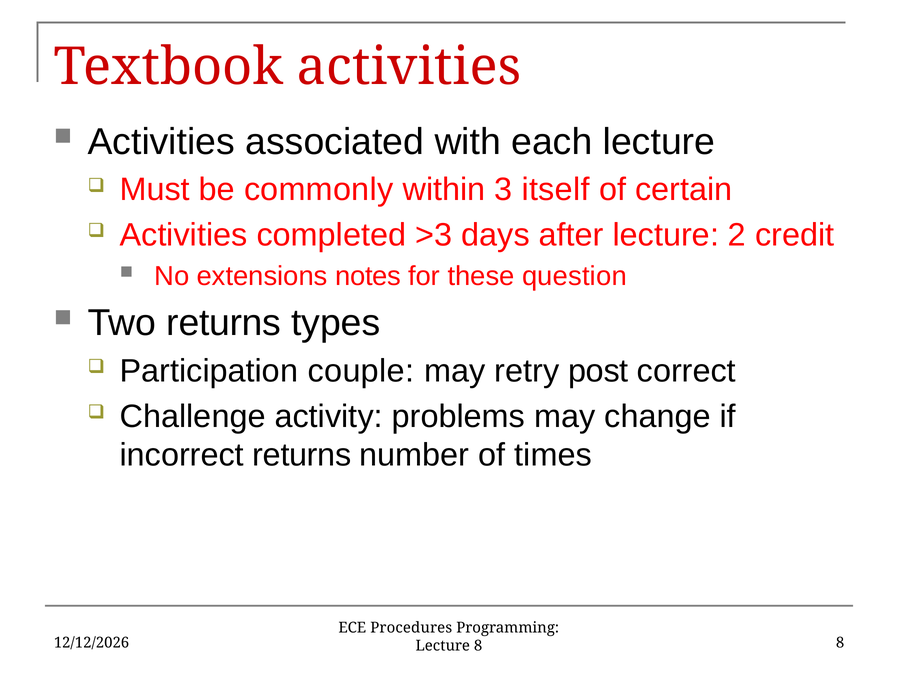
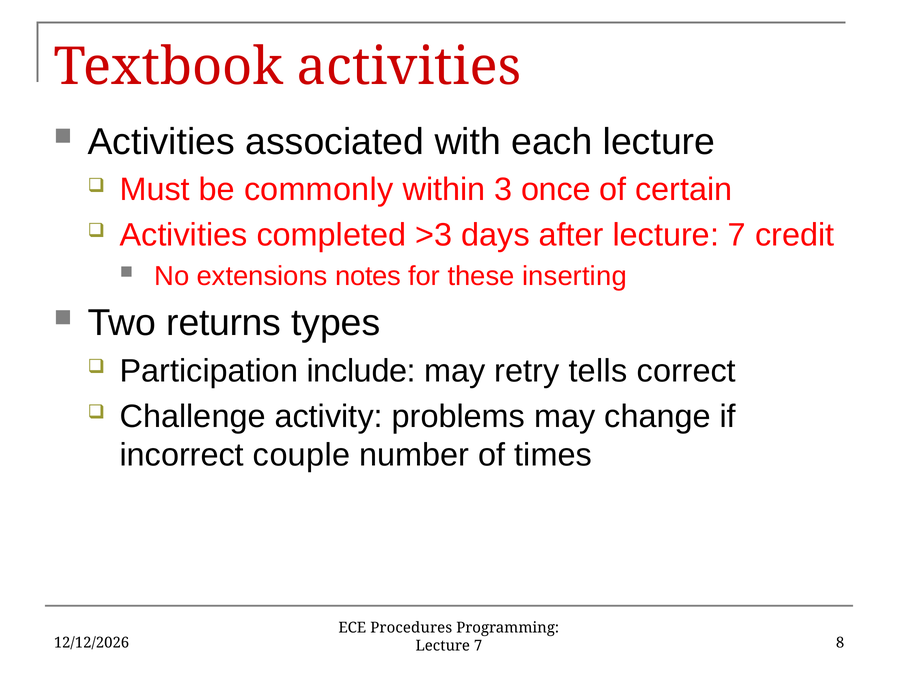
itself: itself -> once (556, 190)
after lecture 2: 2 -> 7 (737, 235)
question: question -> inserting (574, 276)
couple: couple -> include (361, 371)
post: post -> tells (598, 371)
incorrect returns: returns -> couple (302, 456)
8: 8 -> 7 (478, 646)
